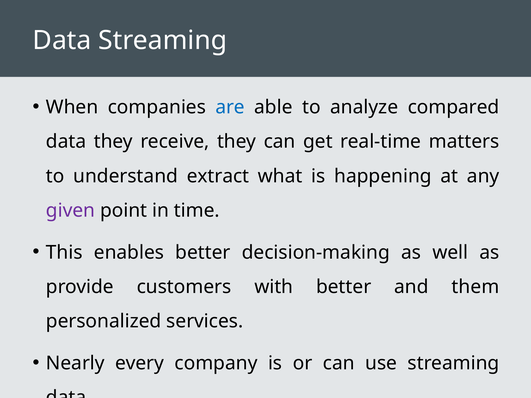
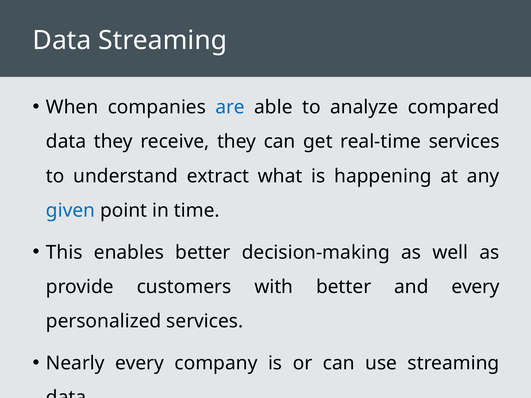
real-time matters: matters -> services (464, 142)
given colour: purple -> blue (71, 211)
and them: them -> every (476, 287)
